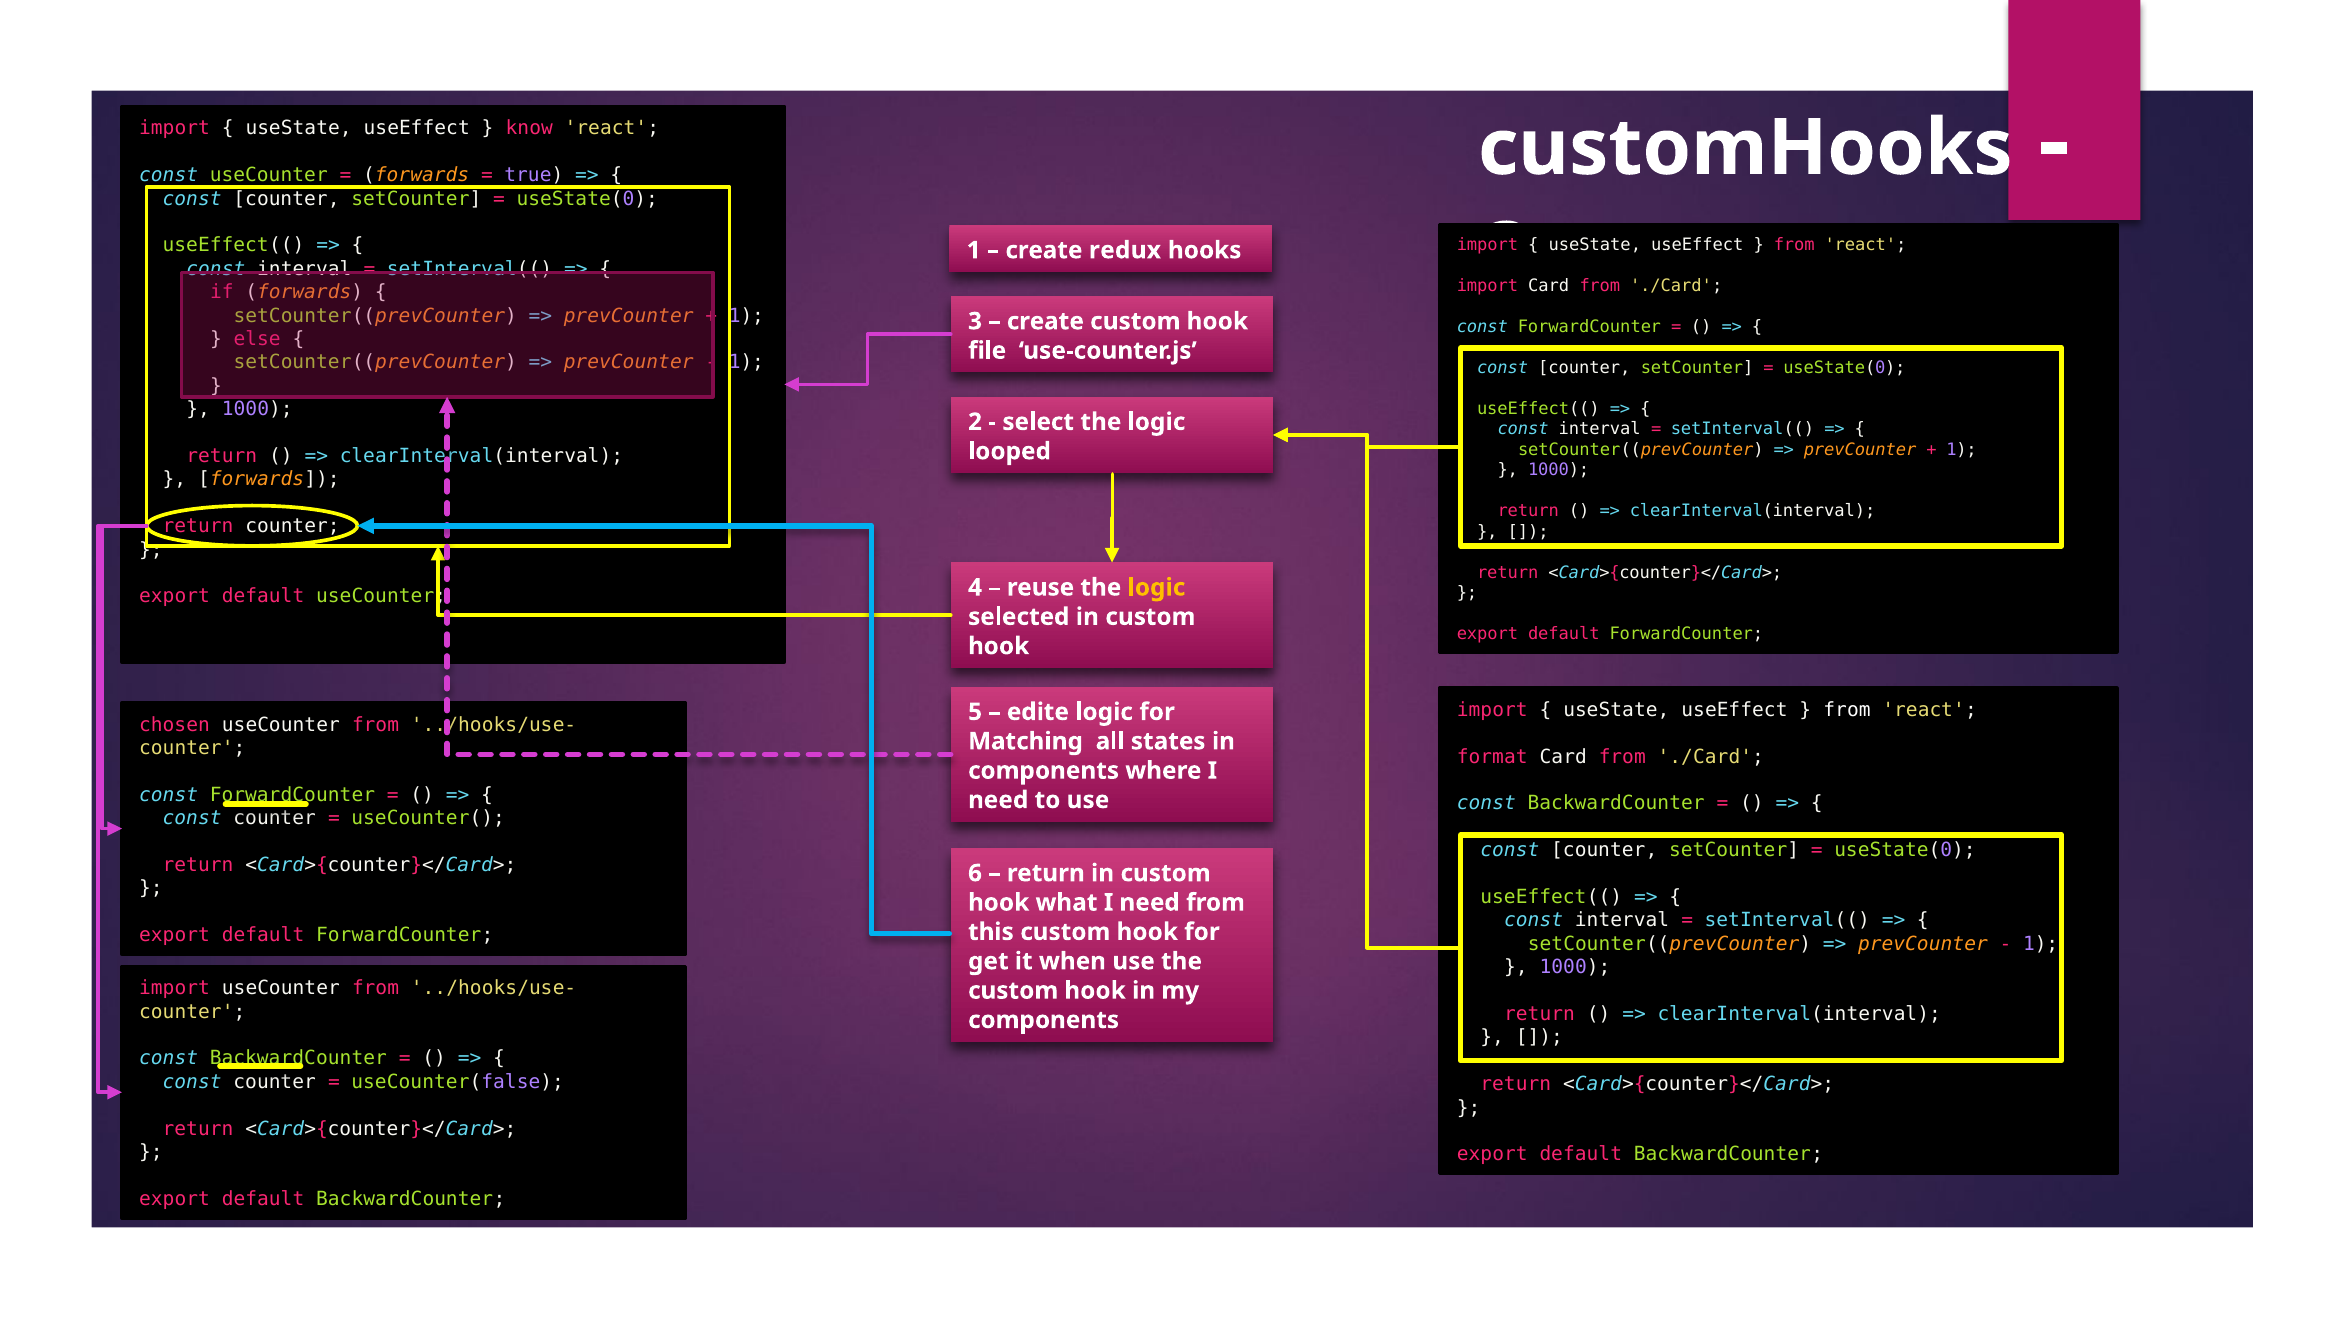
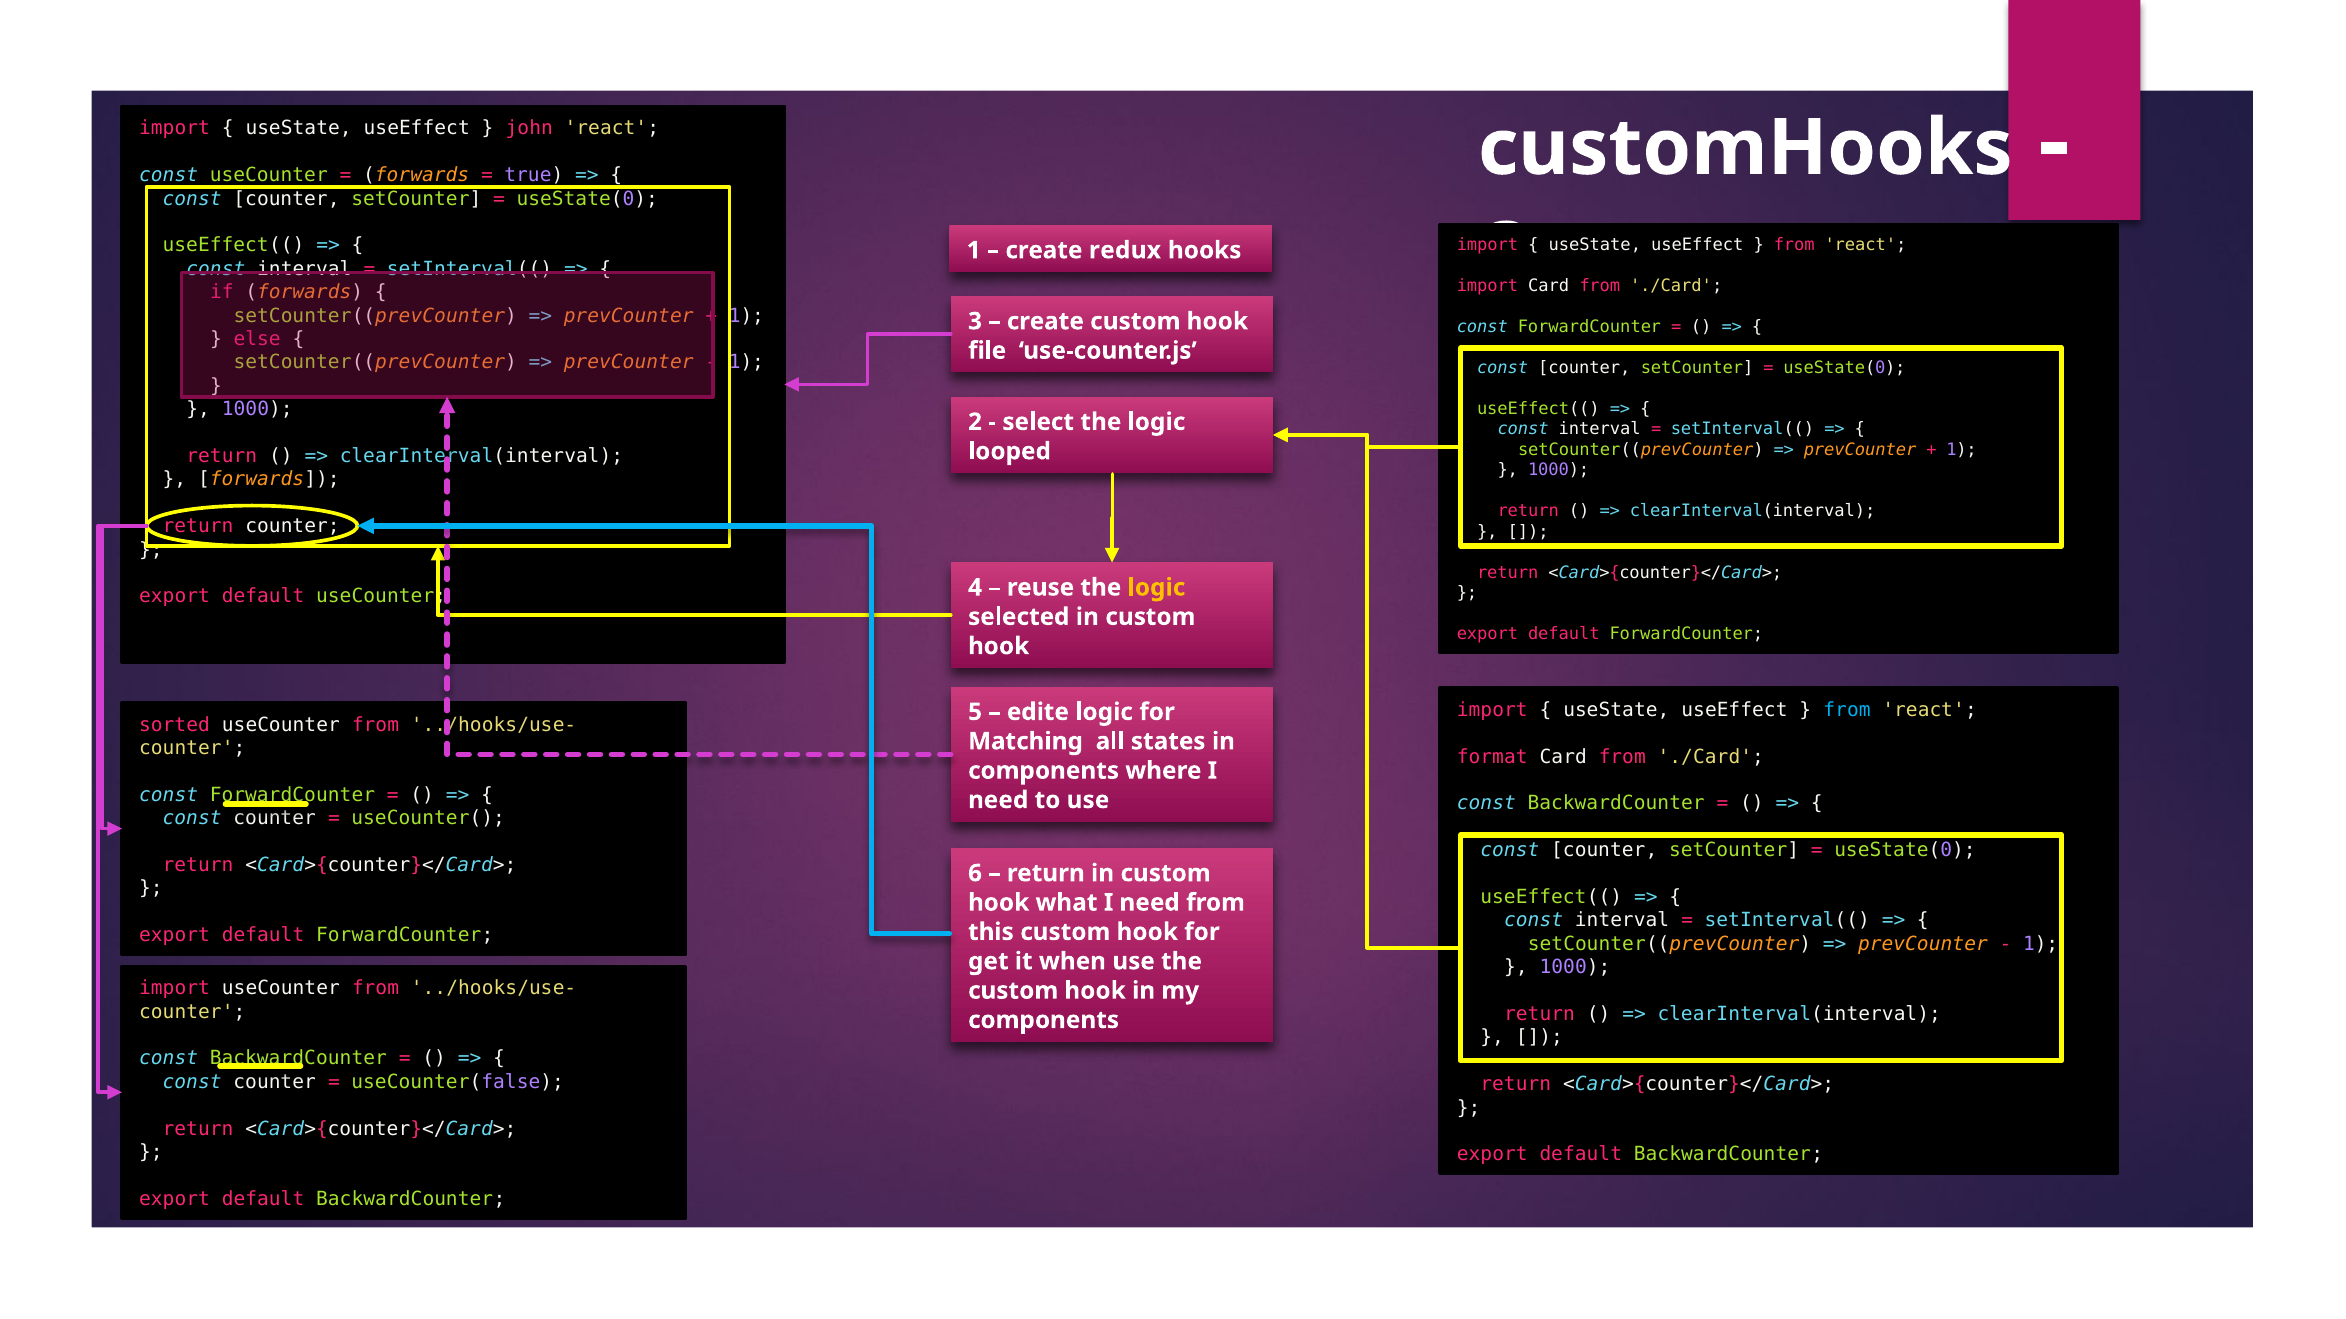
know: know -> john (529, 128)
from colour: white -> light blue (1847, 710)
chosen: chosen -> sorted (174, 725)
